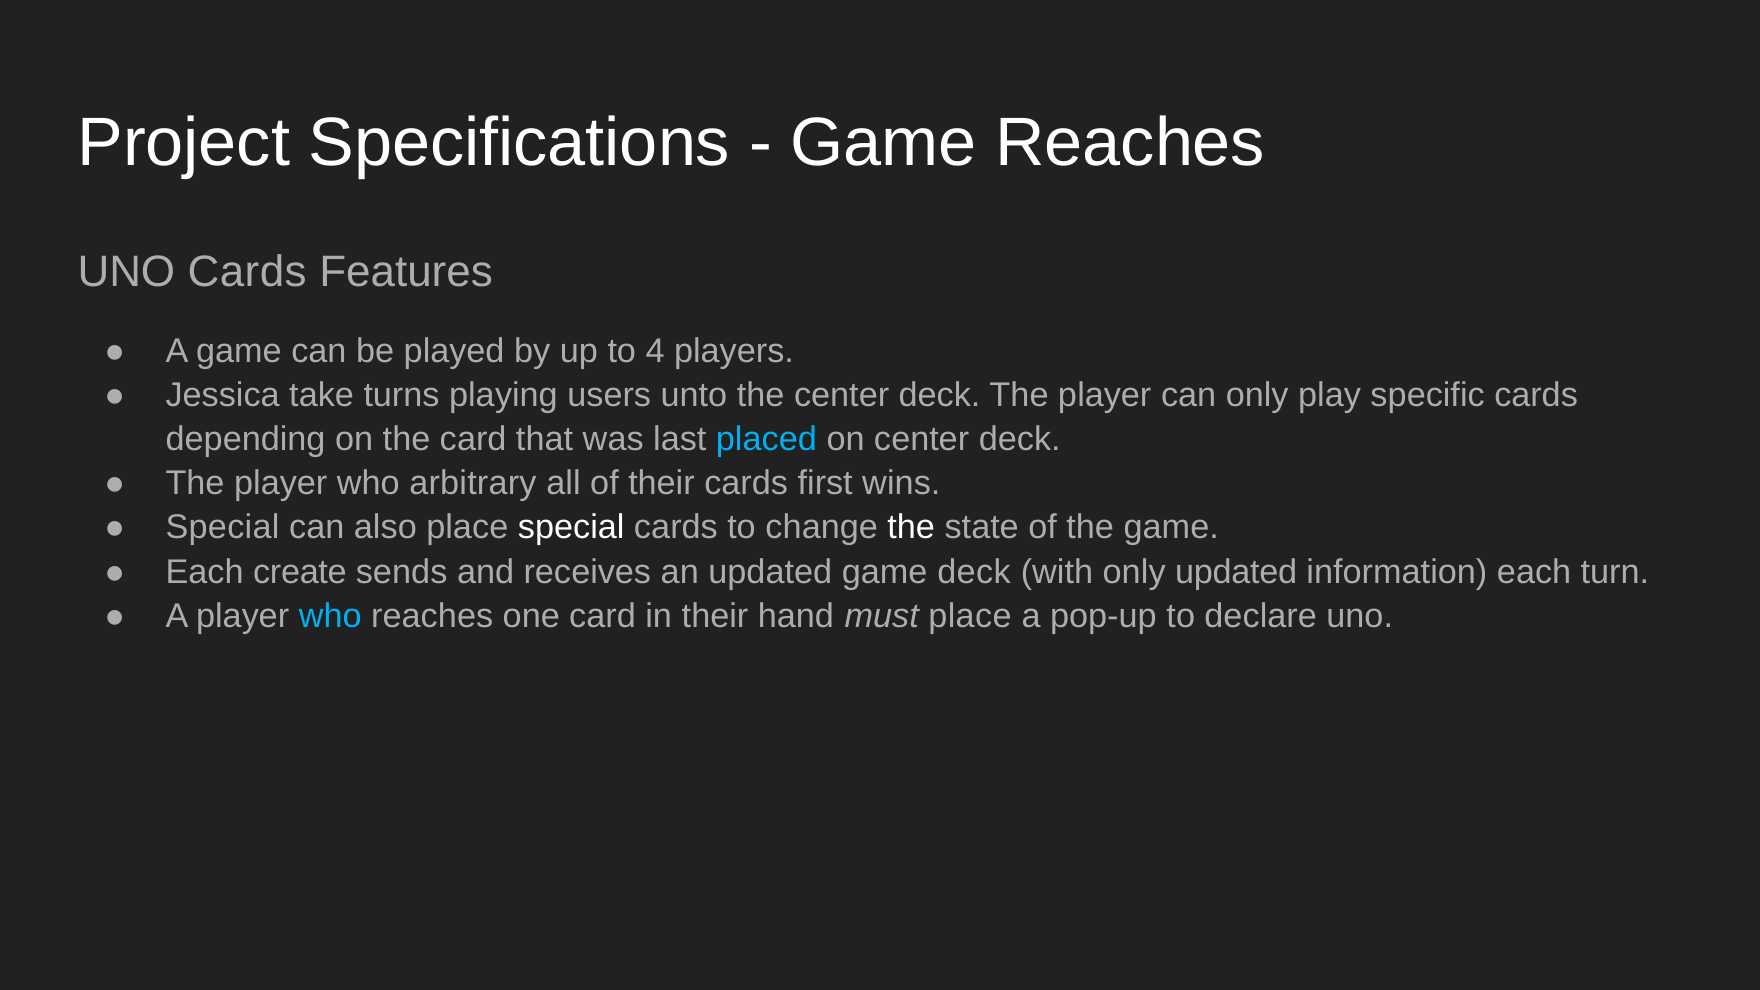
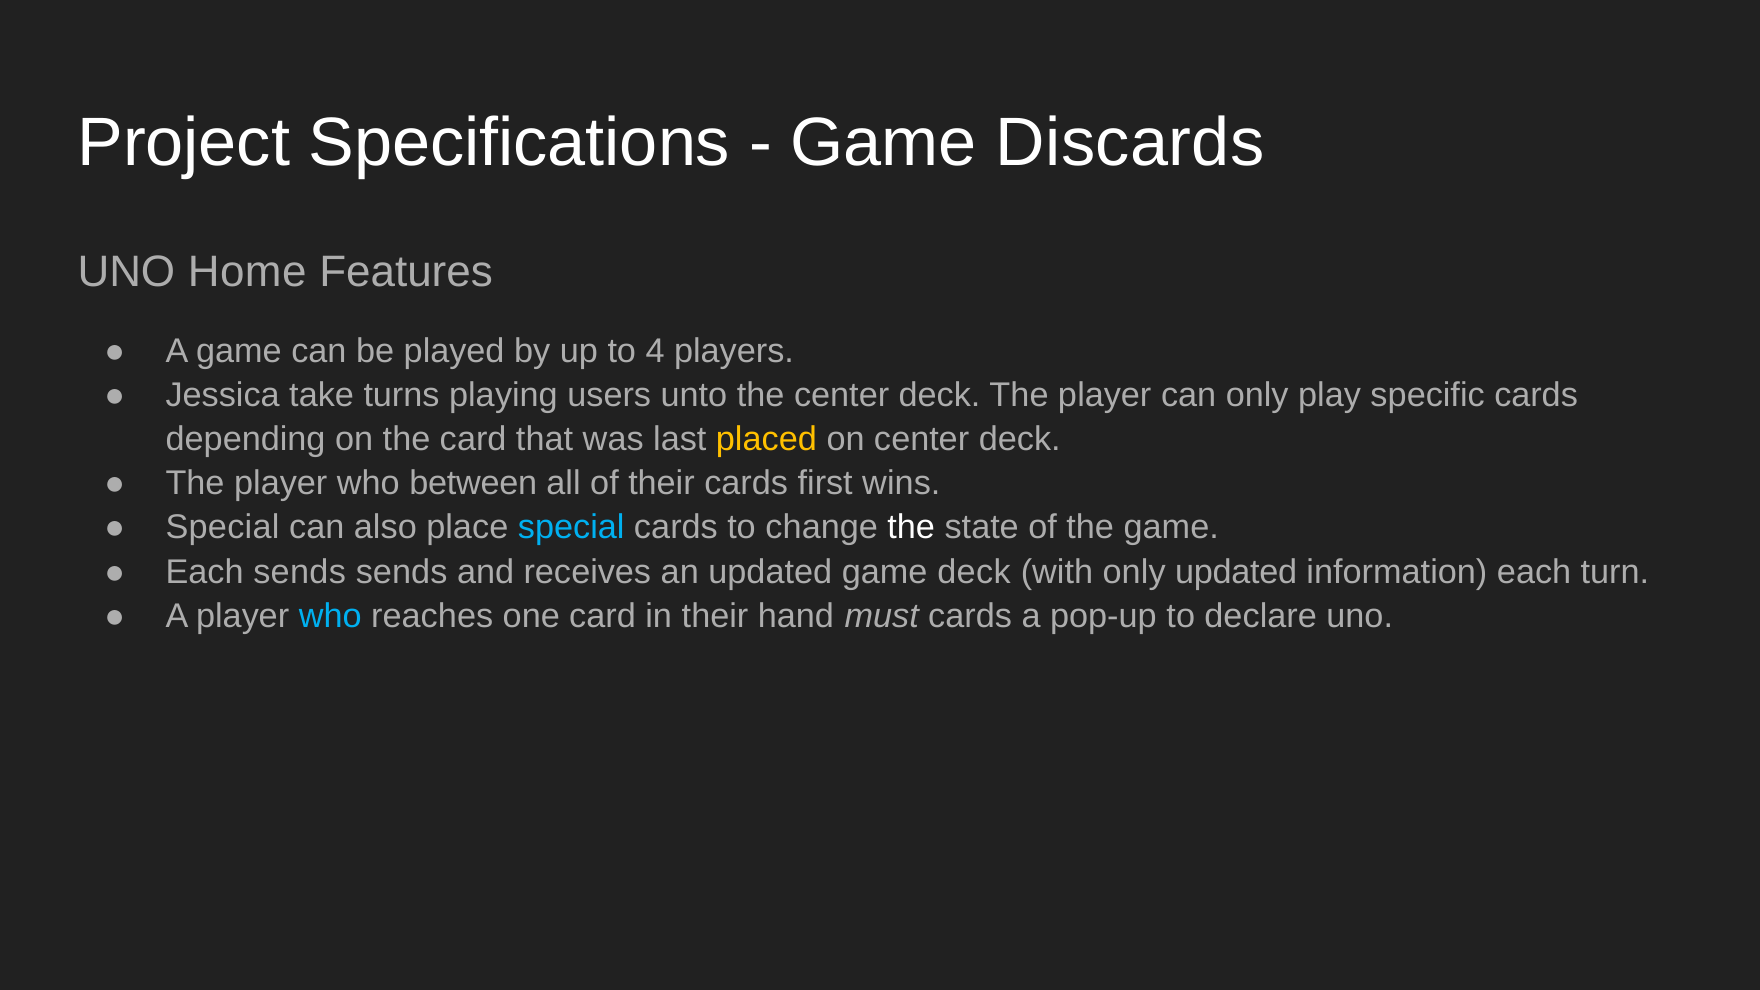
Game Reaches: Reaches -> Discards (1130, 143)
UNO Cards: Cards -> Home (247, 272)
placed colour: light blue -> yellow (766, 439)
arbitrary: arbitrary -> between (473, 484)
special colour: white -> light blue (571, 528)
Each create: create -> sends (300, 572)
must place: place -> cards (970, 616)
